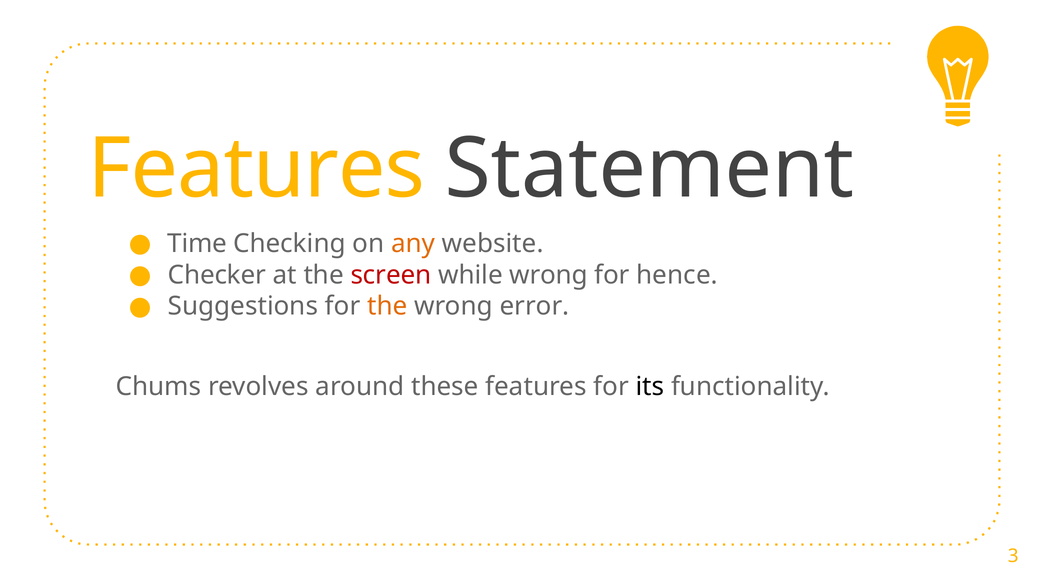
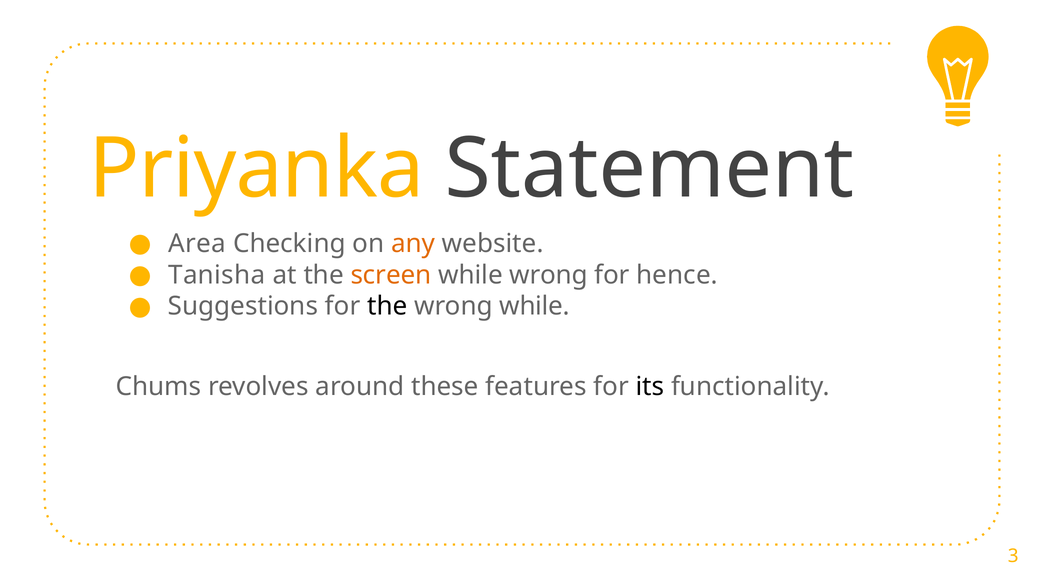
Features: Features -> Priyanka (257, 169)
Time: Time -> Area (197, 243)
Checker: Checker -> Tanisha (217, 275)
screen colour: red -> orange (391, 275)
the colour: orange -> black (387, 306)
wrong error: error -> while (535, 306)
